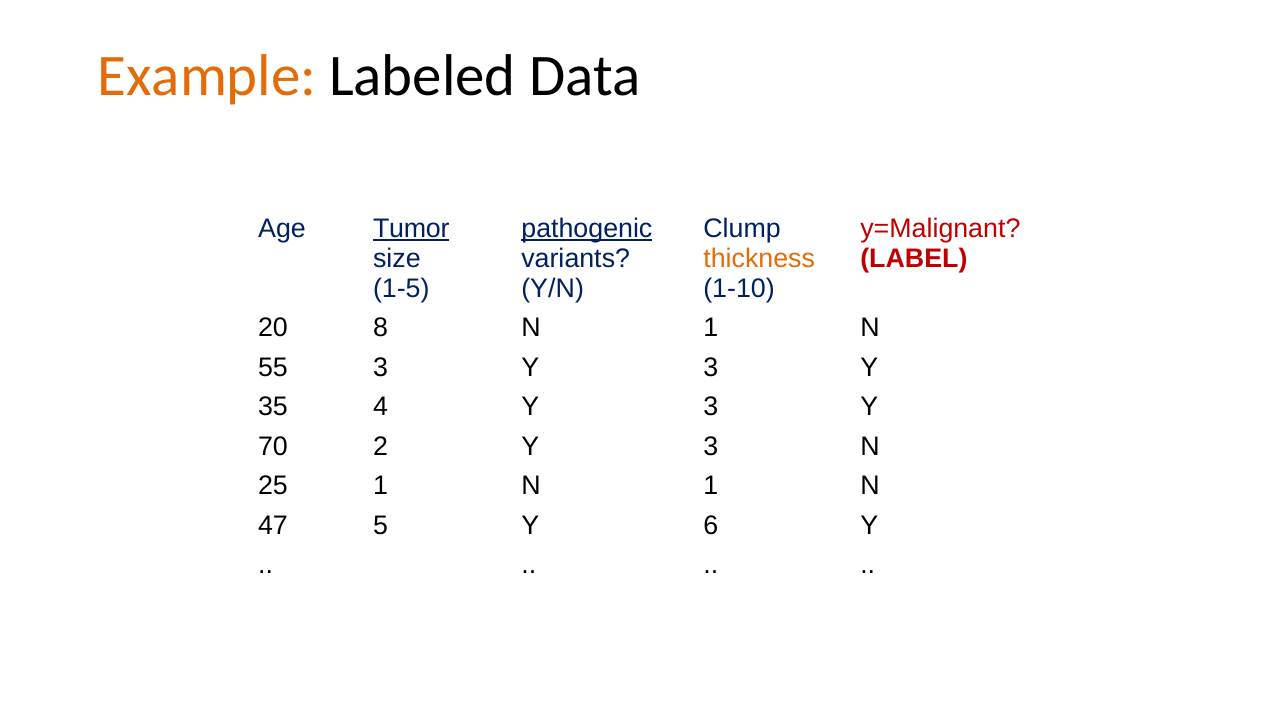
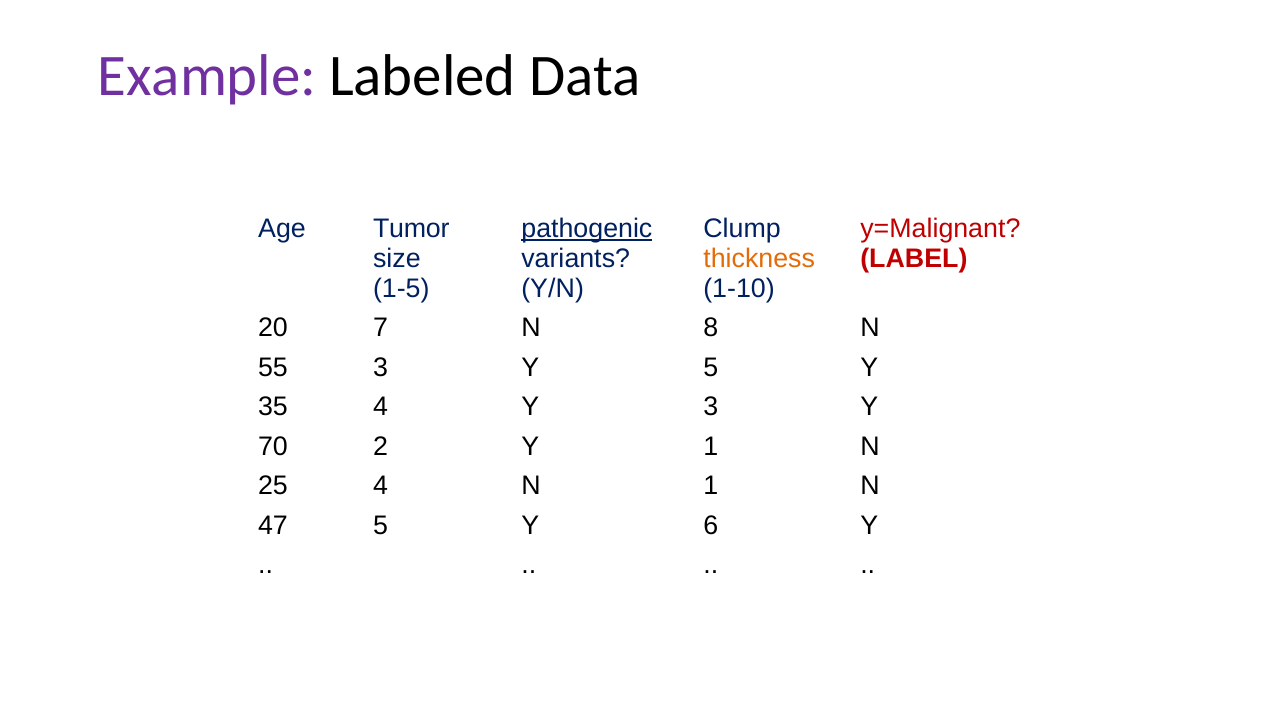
Example colour: orange -> purple (207, 76)
Tumor underline: present -> none (411, 228)
8: 8 -> 7 (380, 328)
1: 1 -> 8 (711, 328)
3 Y 3: 3 -> 5 (711, 367)
2 Y 3: 3 -> 1 (711, 446)
25 1: 1 -> 4 (380, 486)
